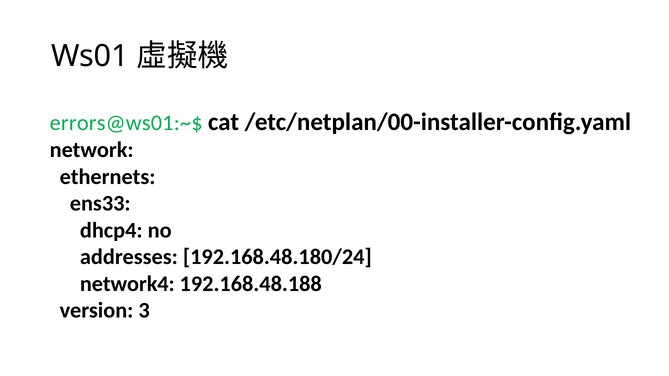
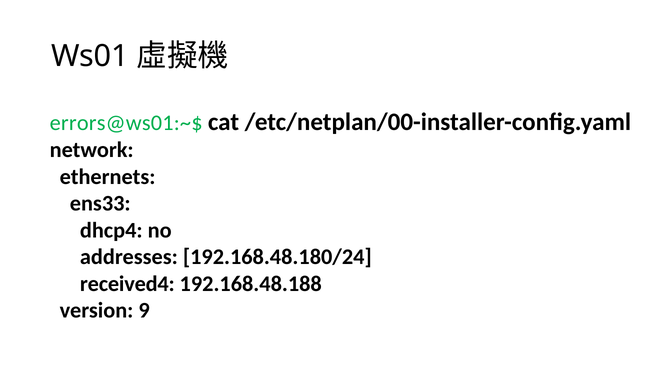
network4: network4 -> received4 (127, 284)
3: 3 -> 9 (144, 311)
